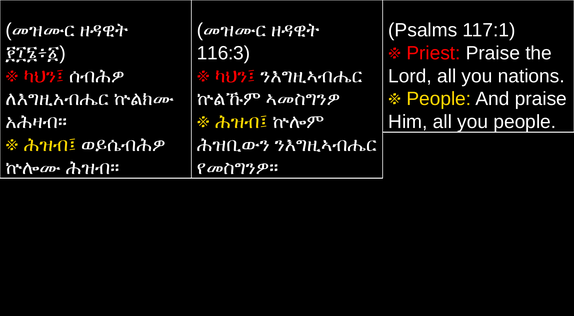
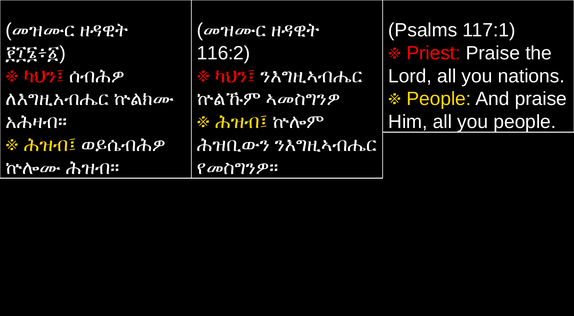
116:3: 116:3 -> 116:2 (223, 53)
